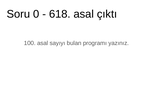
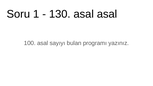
0: 0 -> 1 (36, 14)
618: 618 -> 130 (60, 14)
asal çıktı: çıktı -> asal (107, 14)
